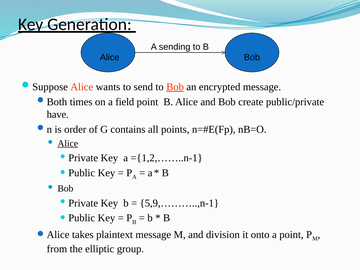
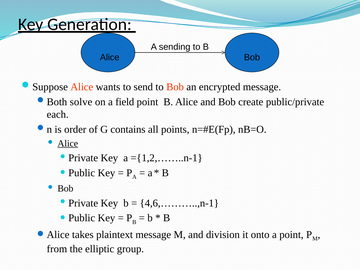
Bob underline: present -> none (175, 87)
times: times -> solve (81, 102)
have: have -> each (58, 114)
5,9,………..,n-1: 5,9,………..,n-1 -> 4,6,………..,n-1 (179, 203)
